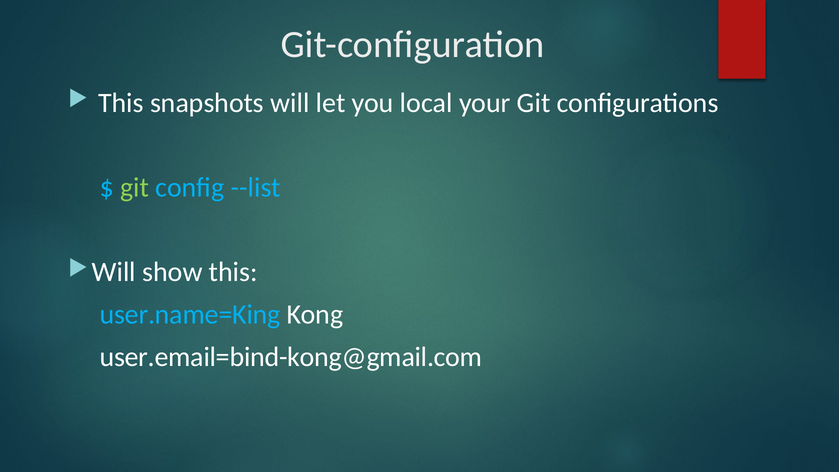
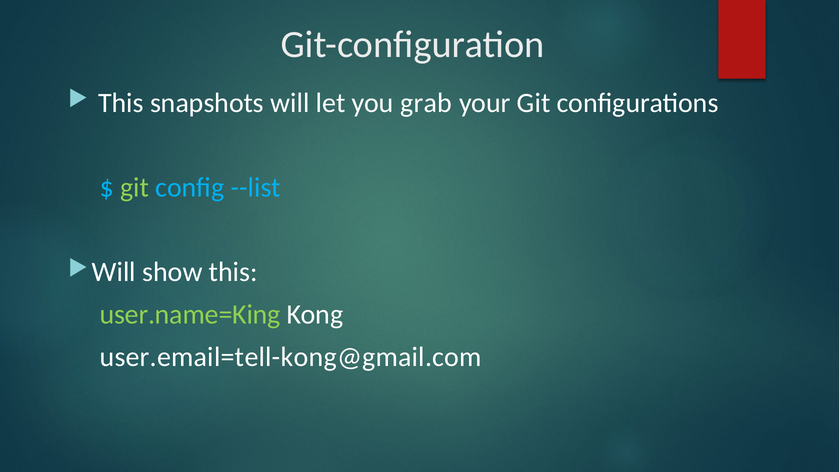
local: local -> grab (426, 103)
user.name=King colour: light blue -> light green (190, 315)
user.email=bind-kong@gmail.com: user.email=bind-kong@gmail.com -> user.email=tell-kong@gmail.com (291, 357)
